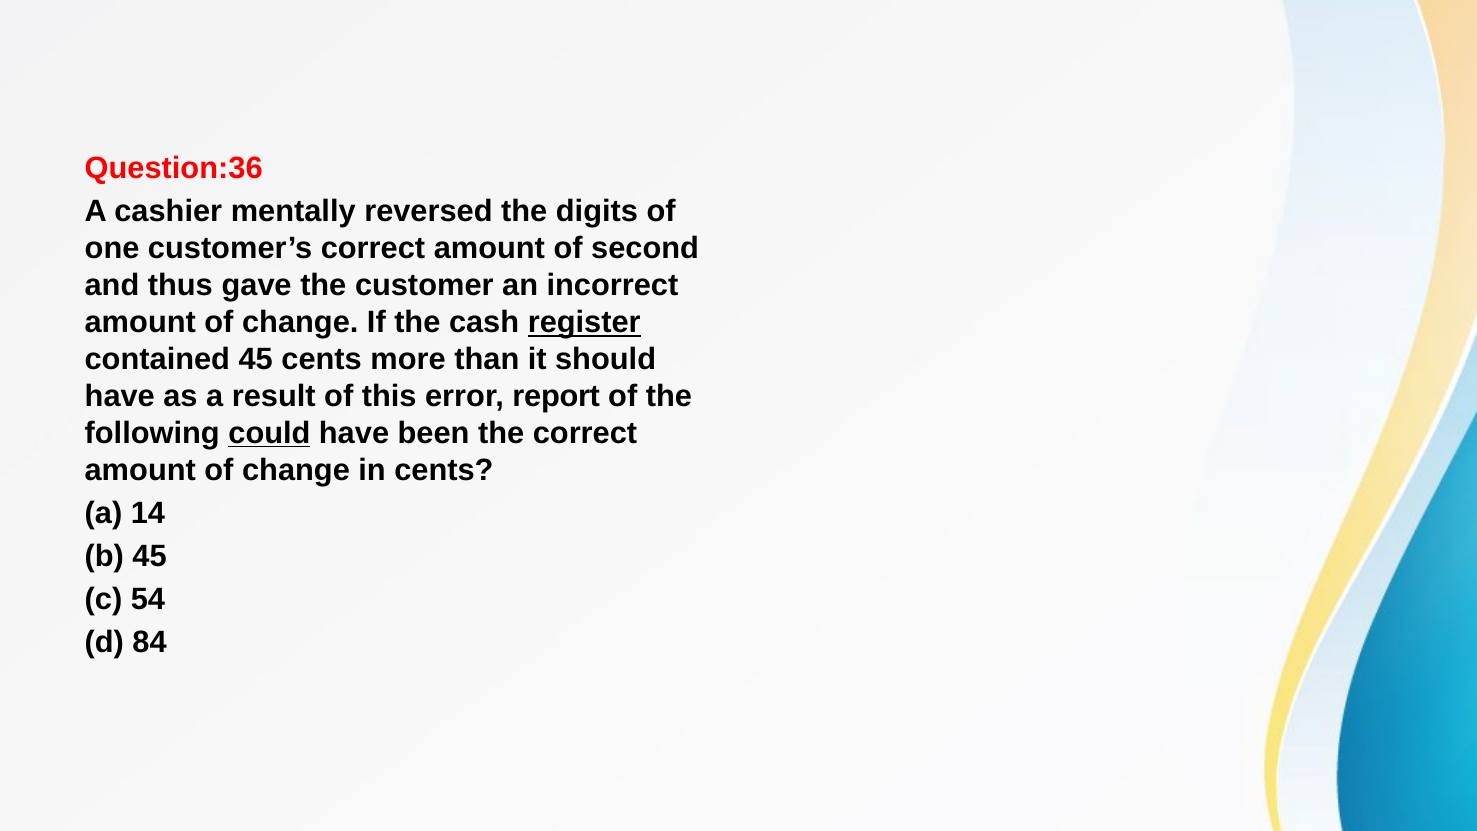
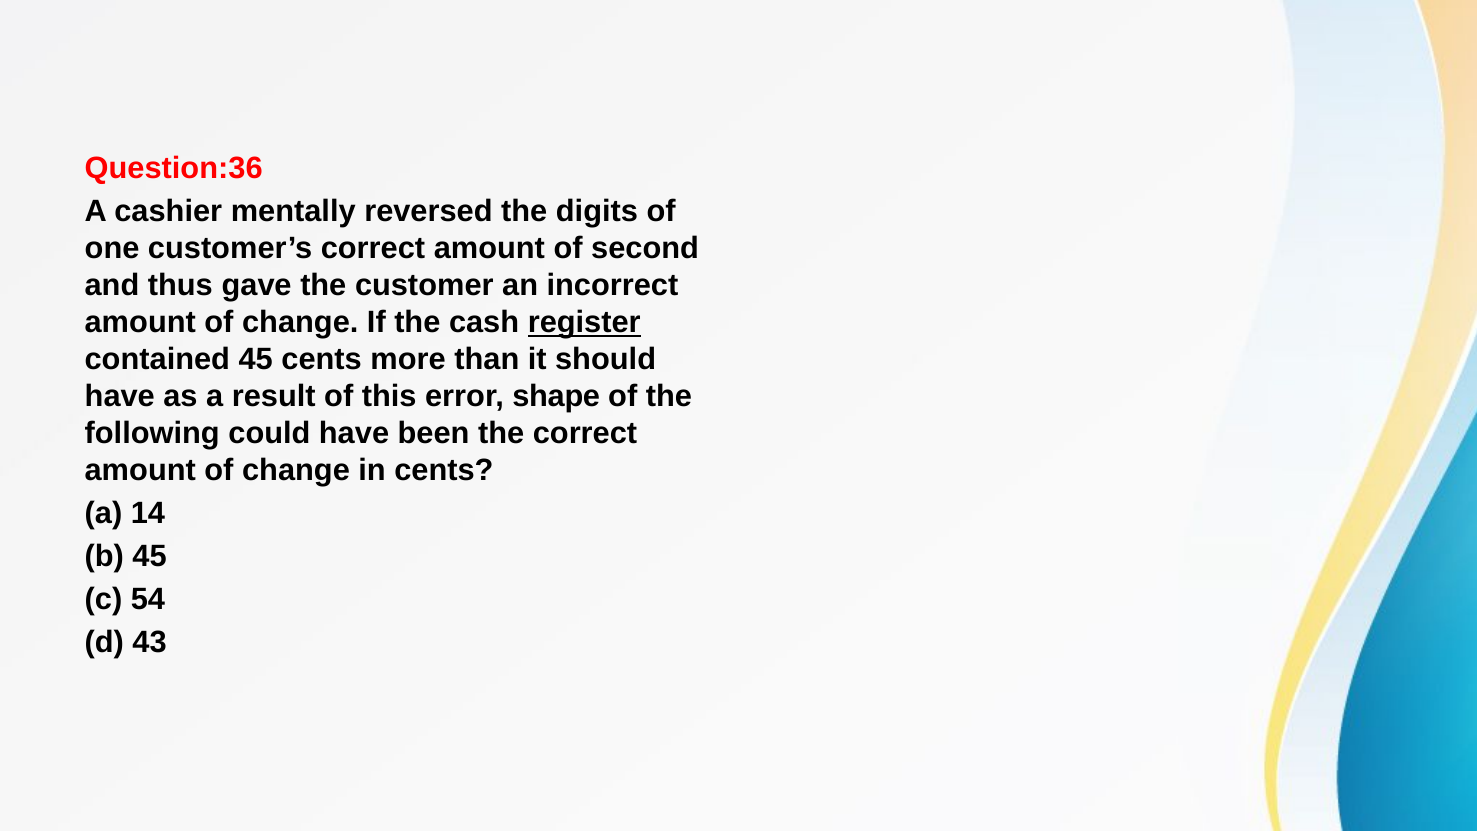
report: report -> shape (556, 396)
could underline: present -> none (269, 433)
84: 84 -> 43 (150, 642)
